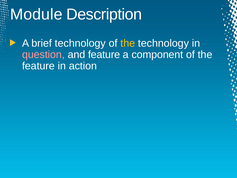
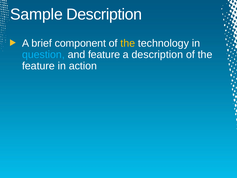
Module: Module -> Sample (36, 14)
brief technology: technology -> component (80, 43)
question colour: pink -> light blue (43, 55)
a component: component -> description (157, 55)
